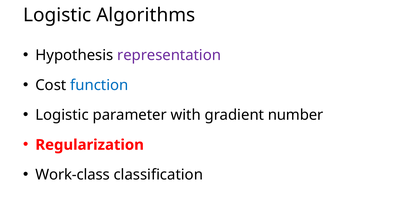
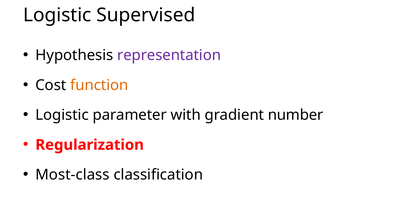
Algorithms: Algorithms -> Supervised (146, 15)
function colour: blue -> orange (99, 85)
Work-class: Work-class -> Most-class (72, 175)
